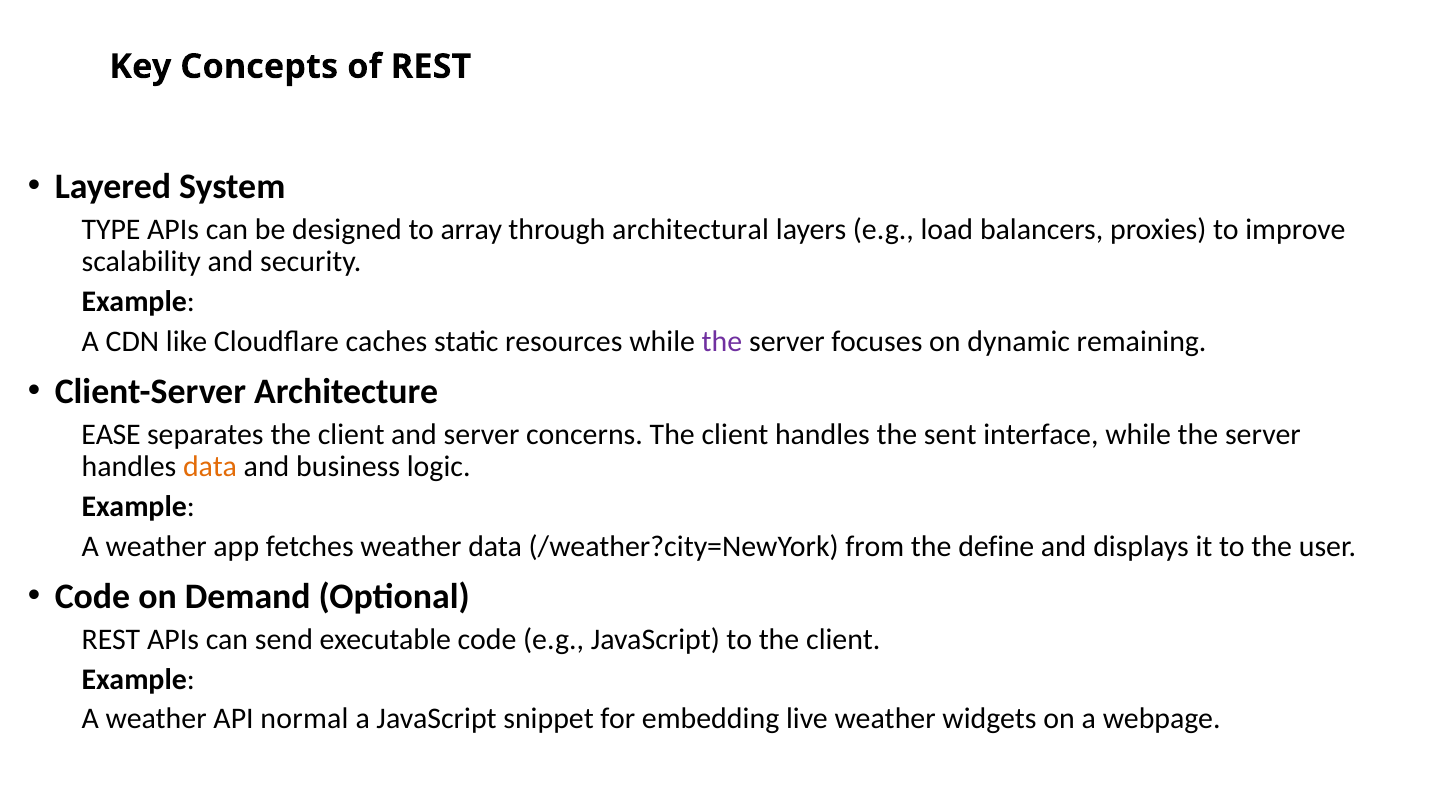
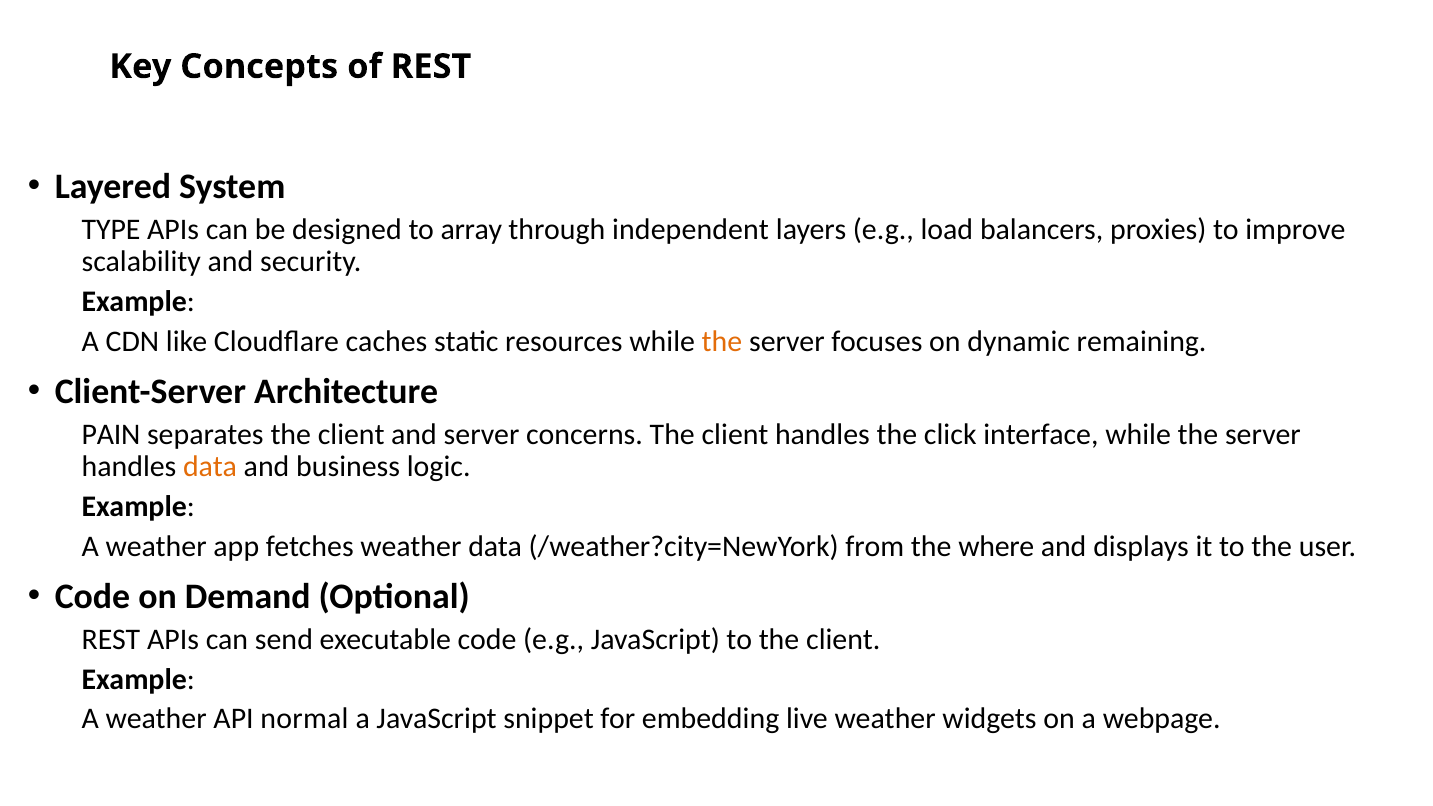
architectural: architectural -> independent (691, 230)
the colour: purple -> orange (722, 341)
EASE: EASE -> PAIN (111, 435)
sent: sent -> click (950, 435)
define: define -> where (996, 546)
